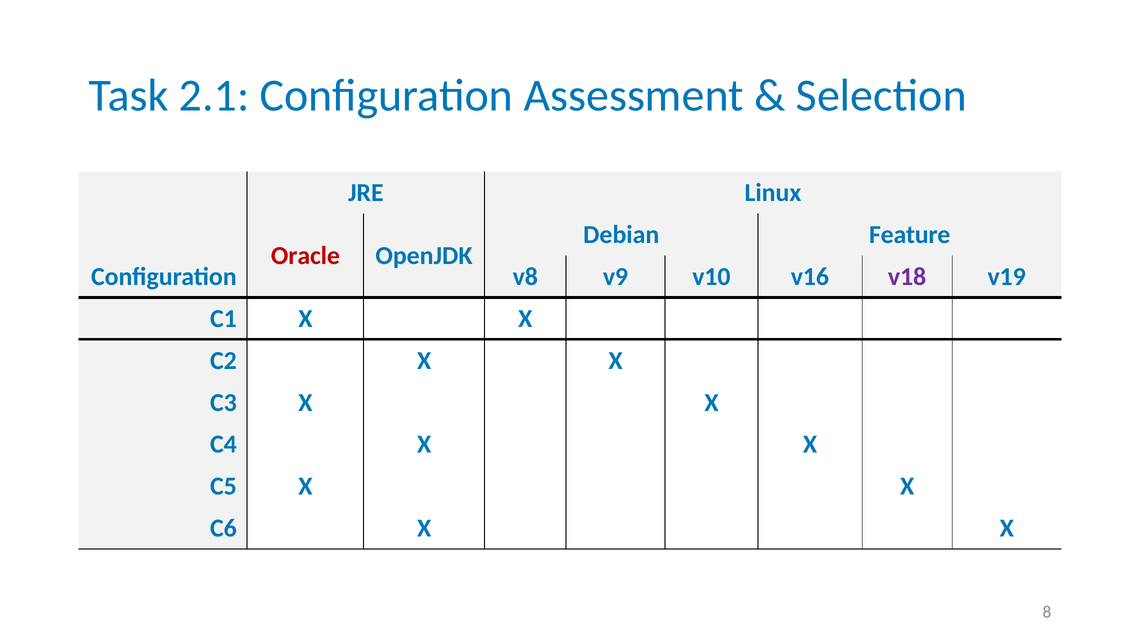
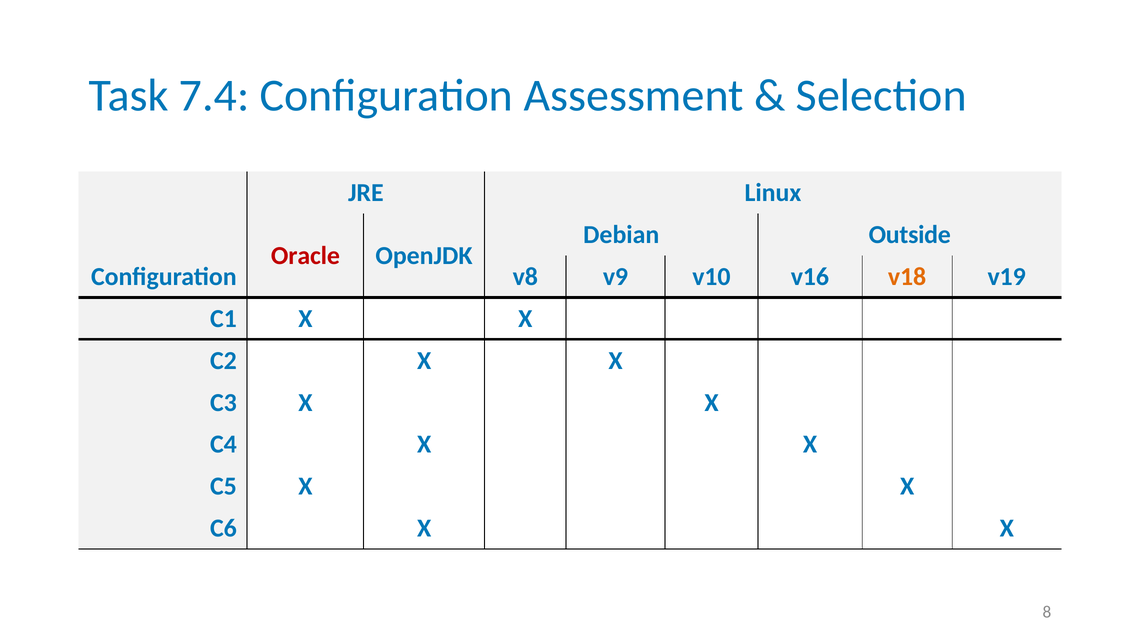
2.1: 2.1 -> 7.4 (214, 96)
Feature: Feature -> Outside (910, 235)
v18 colour: purple -> orange (907, 277)
